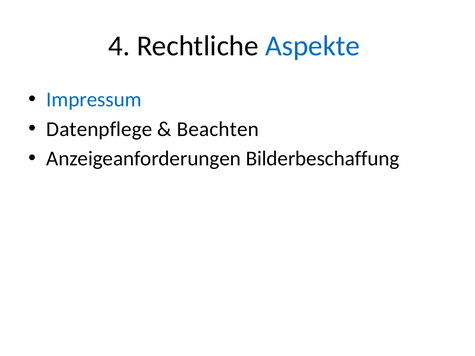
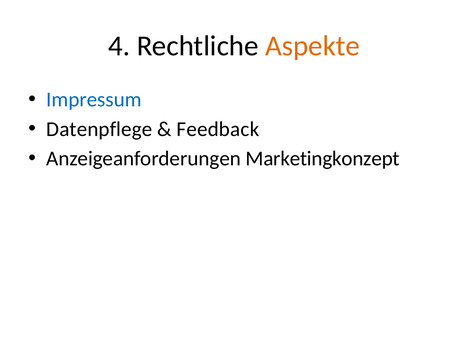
Aspekte colour: blue -> orange (312, 46)
Beachten: Beachten -> Feedback (218, 129)
Bilderbeschaffung: Bilderbeschaffung -> Marketingkonzept (323, 159)
